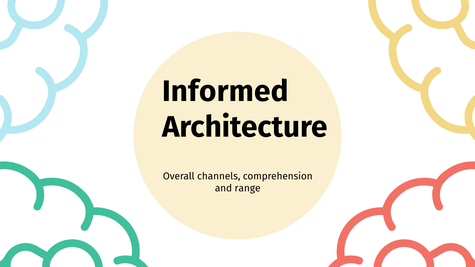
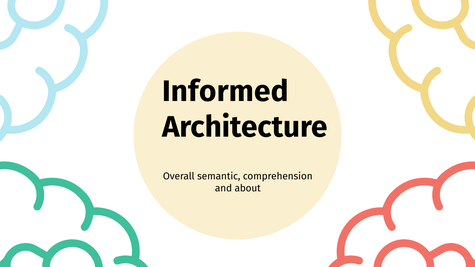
channels: channels -> semantic (219, 176)
range: range -> about (248, 188)
